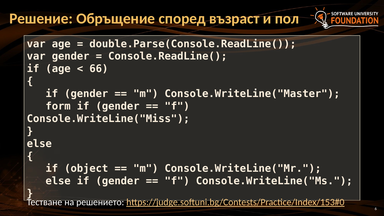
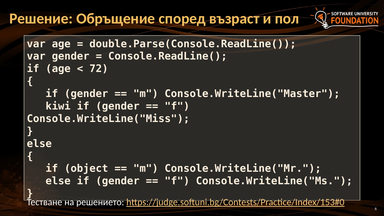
66: 66 -> 72 (99, 69)
form: form -> kiwi (58, 106)
